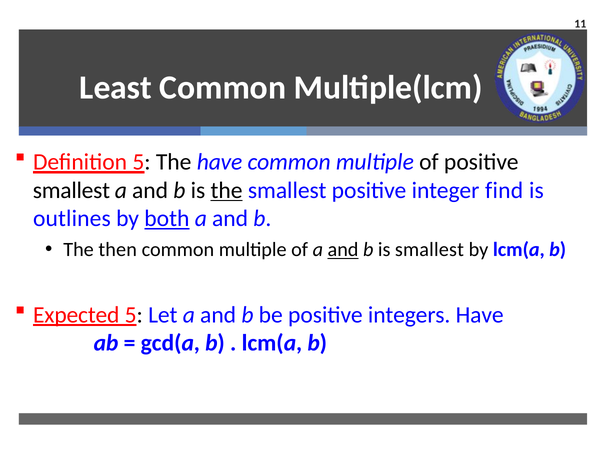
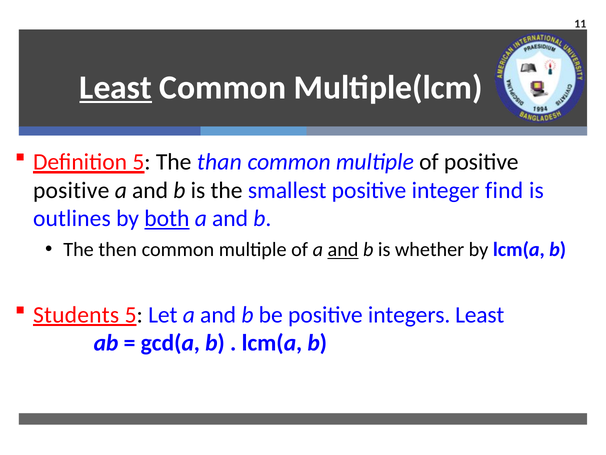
Least underline: none -> present (116, 87)
The have: have -> than (219, 162)
smallest: smallest -> positive (71, 190)
the underline: present -> none (227, 190)
is smallest: smallest -> whether (430, 250)
Expected: Expected -> Students (76, 314)
integers Have: Have -> Least (480, 314)
